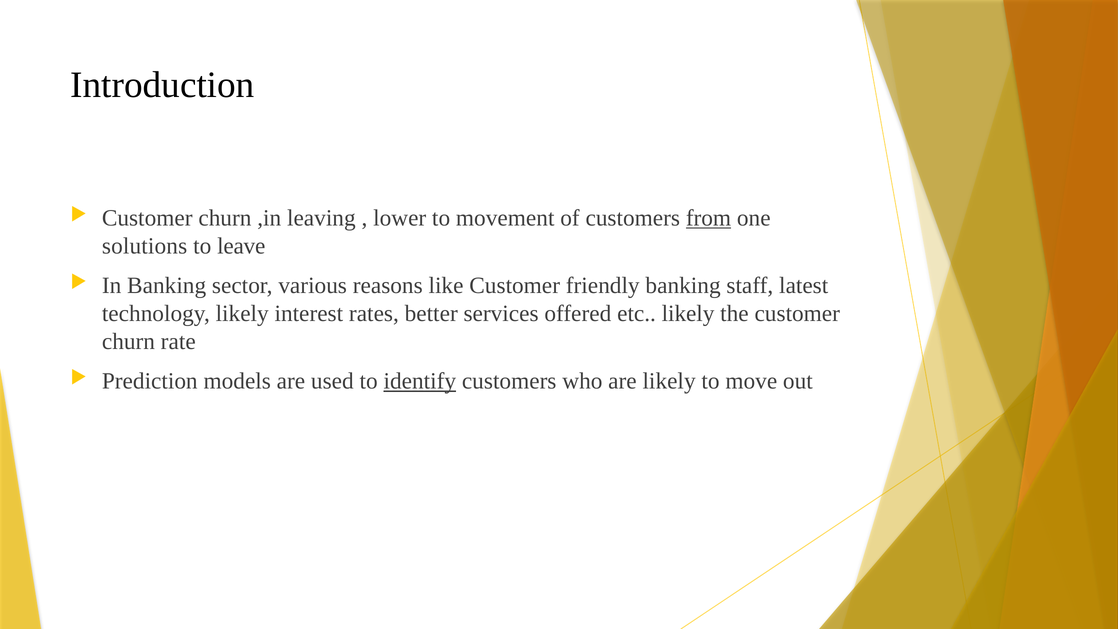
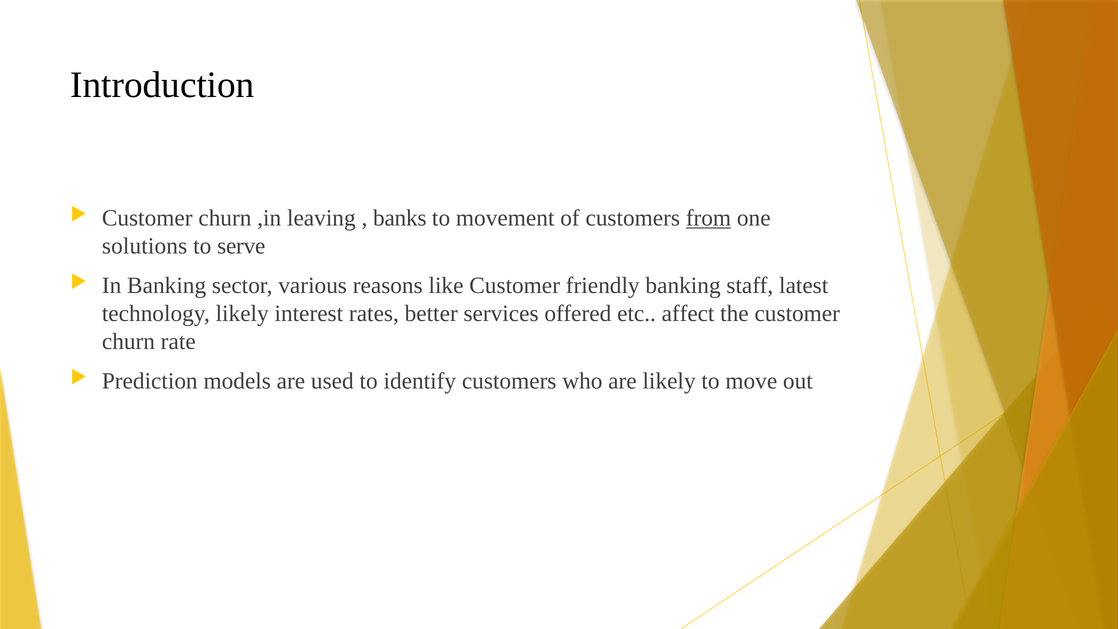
lower: lower -> banks (400, 218)
leave: leave -> serve (241, 246)
etc likely: likely -> affect (688, 313)
identify underline: present -> none (420, 381)
